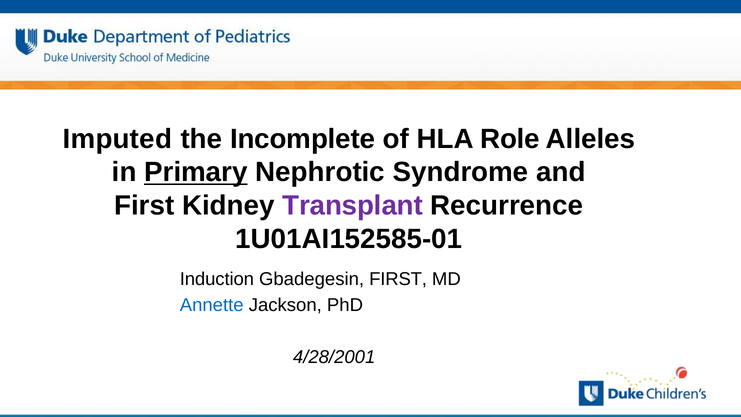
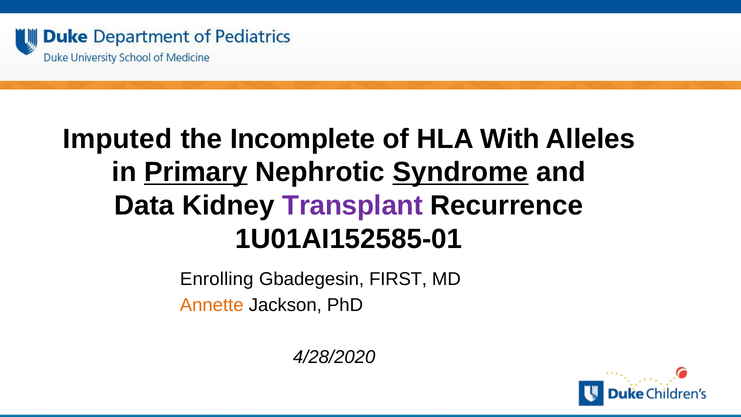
Role: Role -> With (510, 139)
Syndrome underline: none -> present (461, 172)
First: First -> Data (144, 206)
Induction: Induction -> Enrolling (217, 279)
Annette colour: blue -> orange (212, 305)
4/28/2001: 4/28/2001 -> 4/28/2020 (334, 357)
